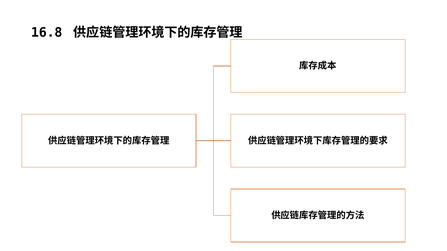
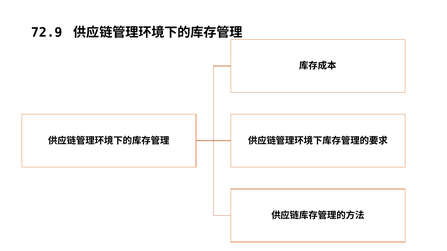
16.8: 16.8 -> 72.9 (47, 33)
